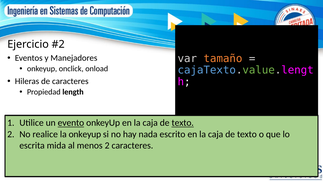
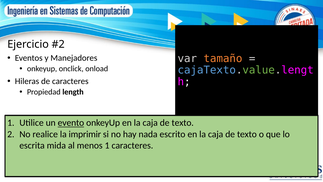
texto underline: present -> none (183, 123)
la onkeyup: onkeyup -> imprimir (85, 134)
menos 2: 2 -> 1 (107, 145)
